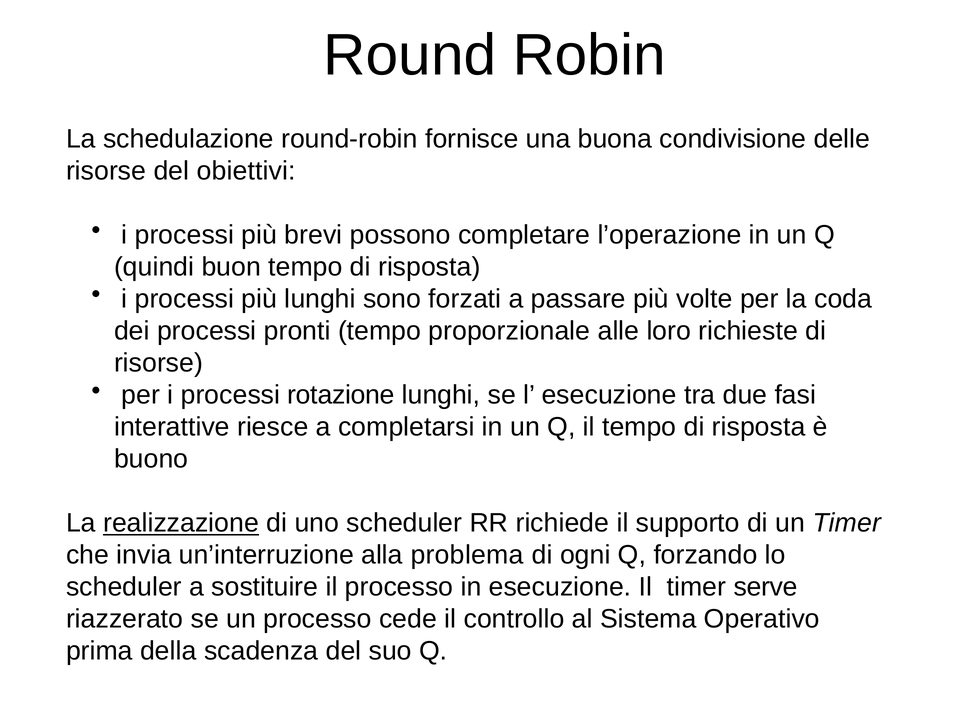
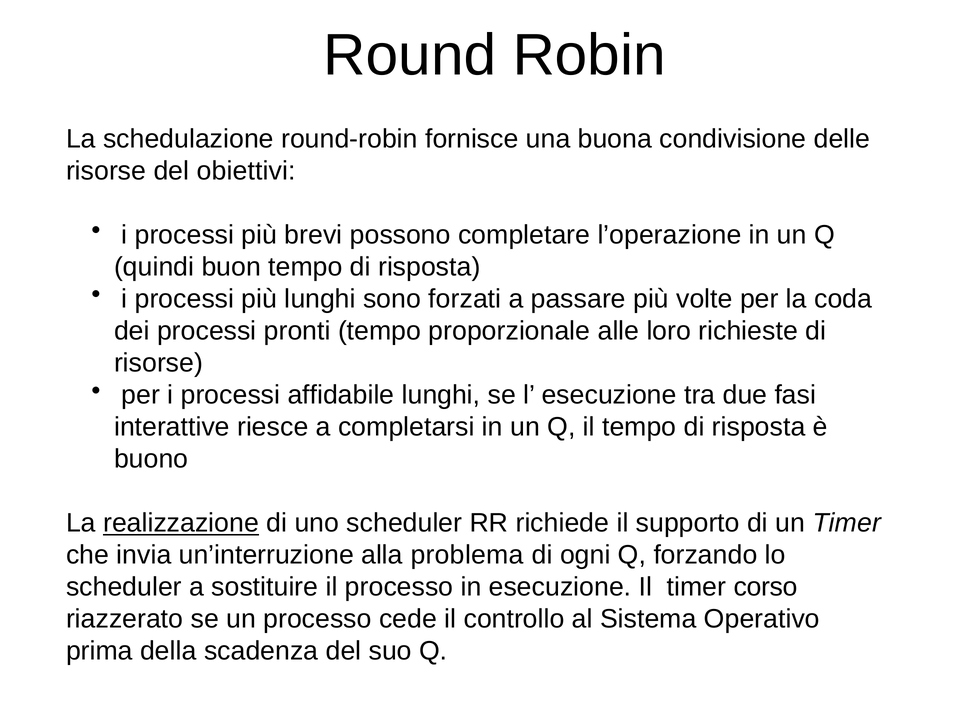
rotazione: rotazione -> affidabile (341, 395)
serve: serve -> corso (766, 587)
